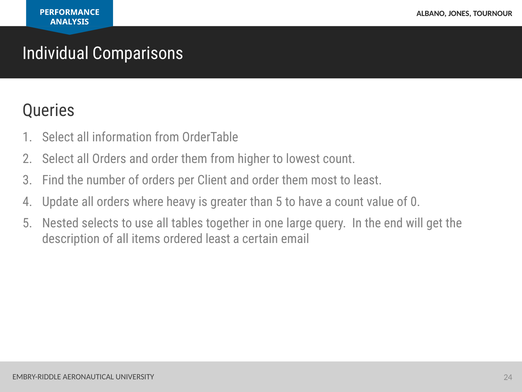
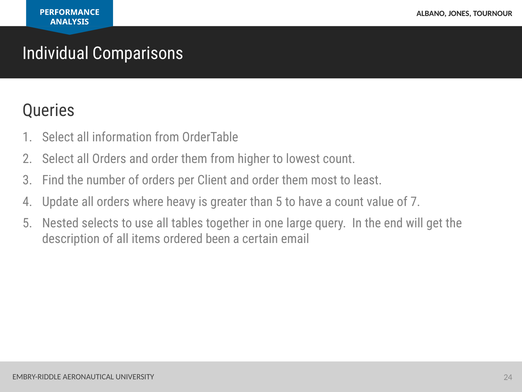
0: 0 -> 7 (415, 201)
ordered least: least -> been (218, 239)
